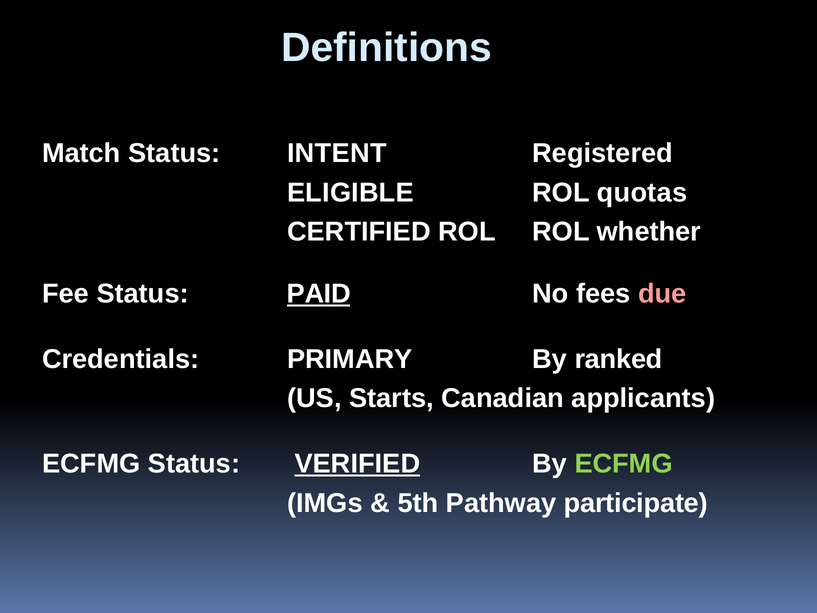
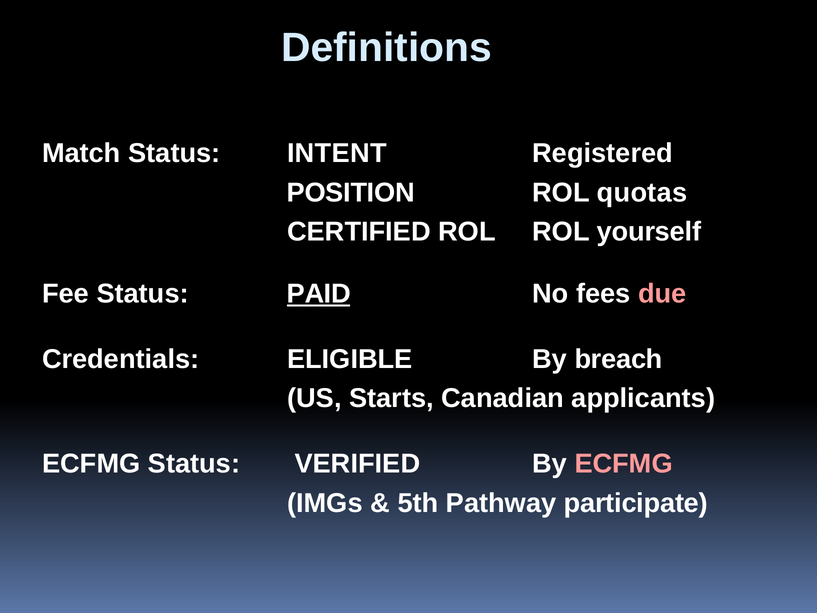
ELIGIBLE: ELIGIBLE -> POSITION (351, 192)
whether: whether -> yourself (649, 232)
PRIMARY: PRIMARY -> ELIGIBLE (350, 359)
ranked: ranked -> breach (619, 359)
VERIFIED underline: present -> none (357, 464)
ECFMG colour: light green -> pink (624, 464)
